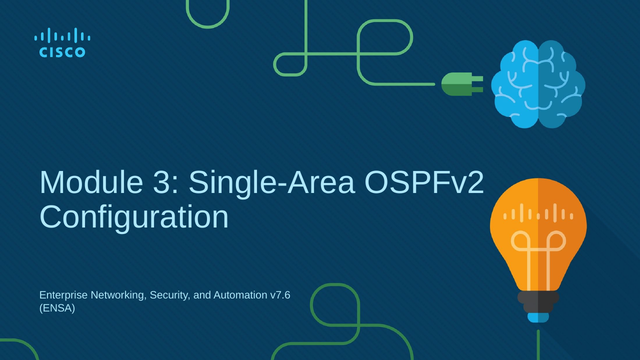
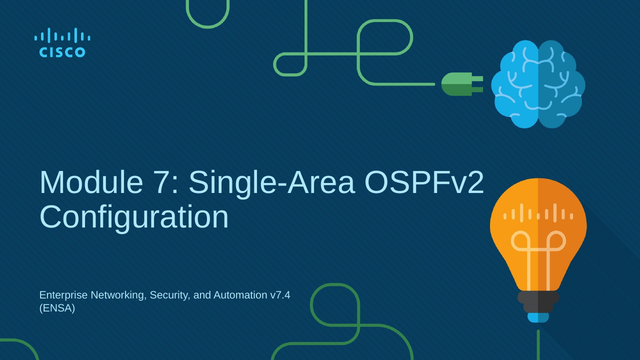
3: 3 -> 7 (166, 182)
v7.6: v7.6 -> v7.4 (280, 295)
